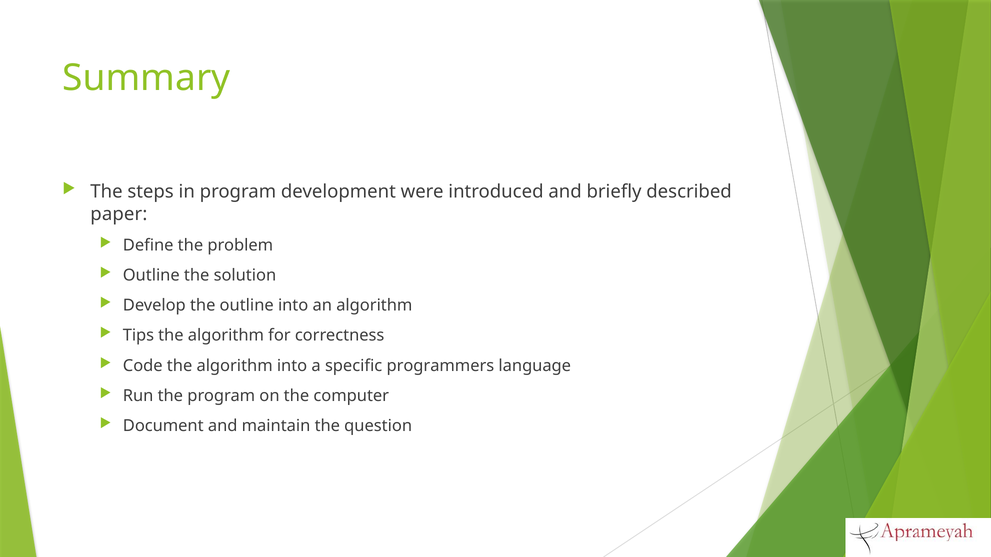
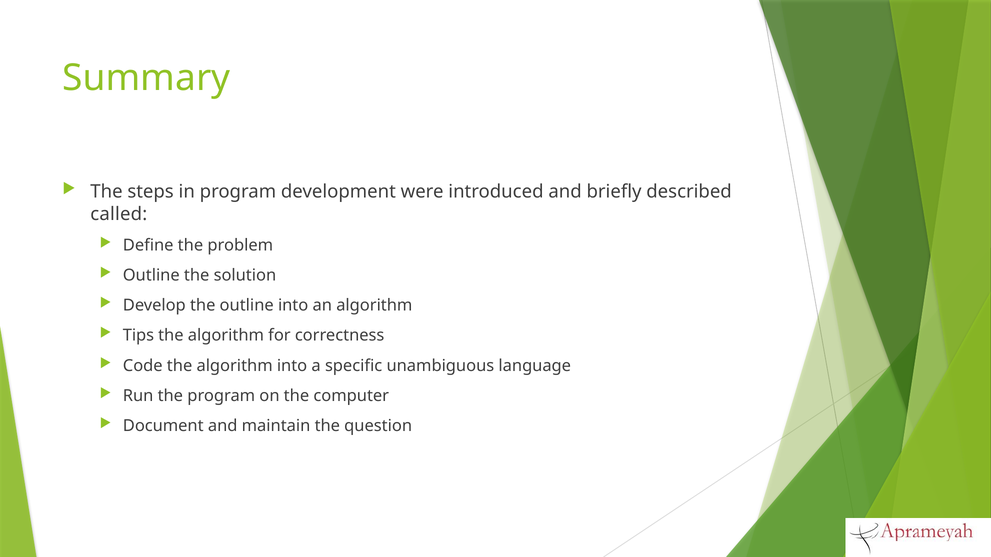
paper: paper -> called (119, 214)
programmers: programmers -> unambiguous (440, 366)
